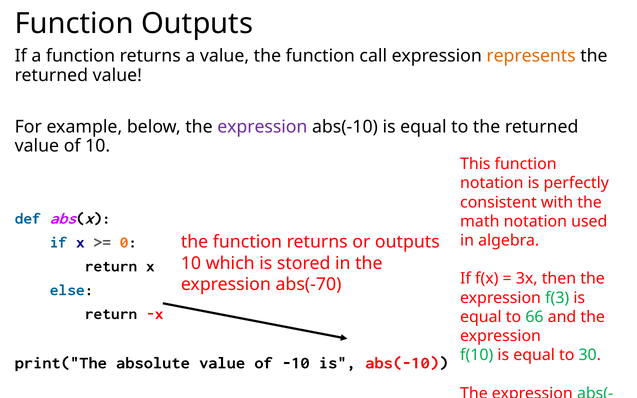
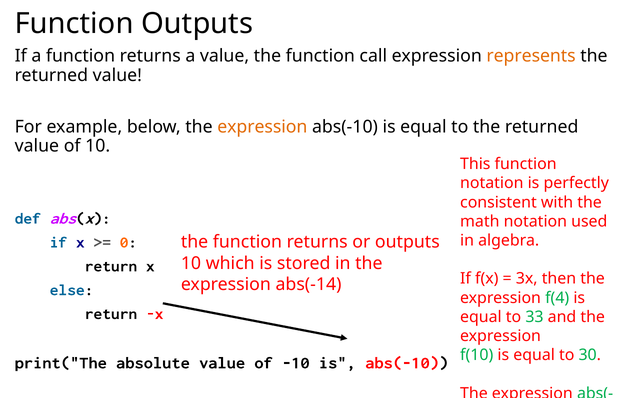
expression colour: purple -> orange (262, 127)
abs(-70: abs(-70 -> abs(-14 (309, 285)
f(3: f(3 -> f(4 (557, 298)
66: 66 -> 33 (535, 317)
